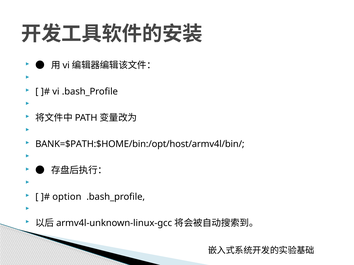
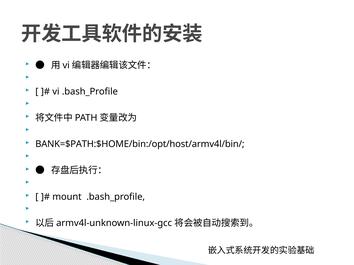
option: option -> mount (67, 197)
